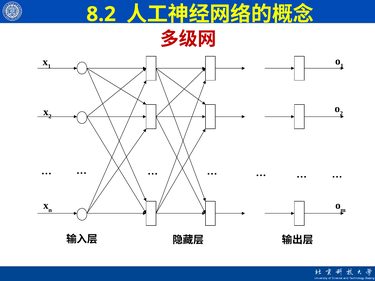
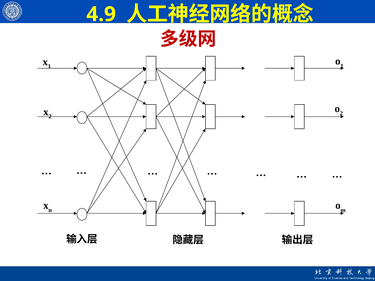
8.2: 8.2 -> 4.9 (101, 14)
